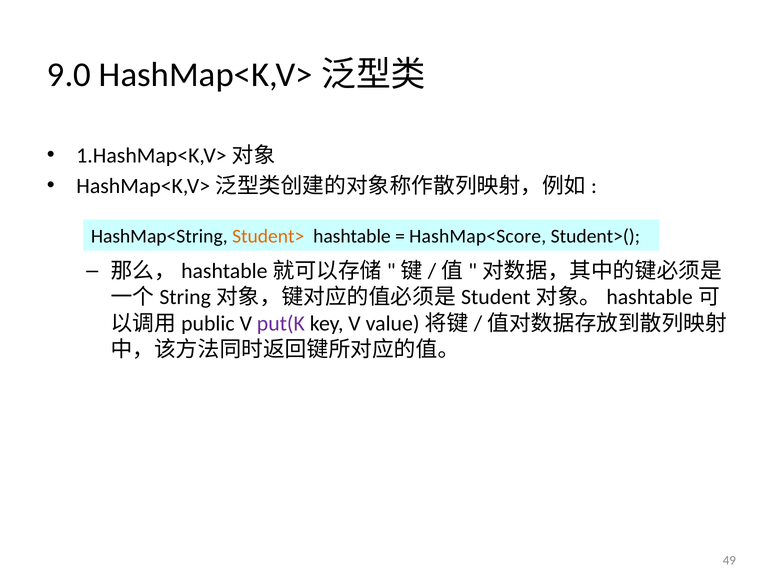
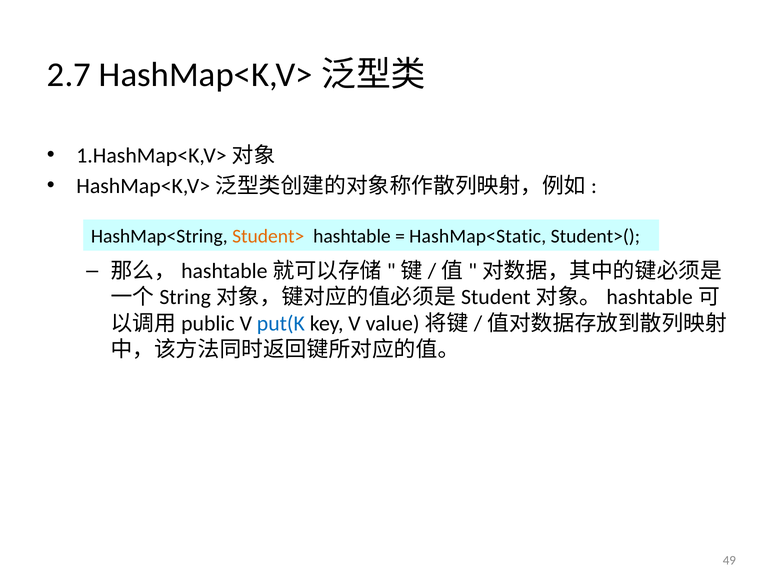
9.0: 9.0 -> 2.7 (69, 75)
HashMap<Score: HashMap<Score -> HashMap<Static (478, 237)
put(K colour: purple -> blue (281, 323)
